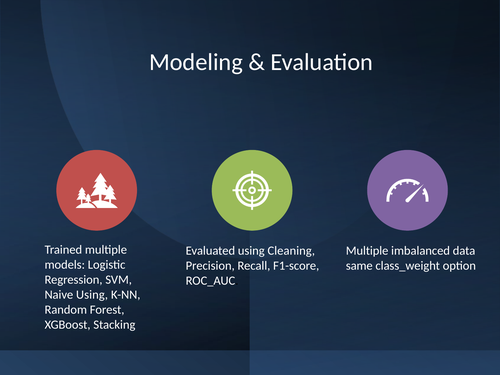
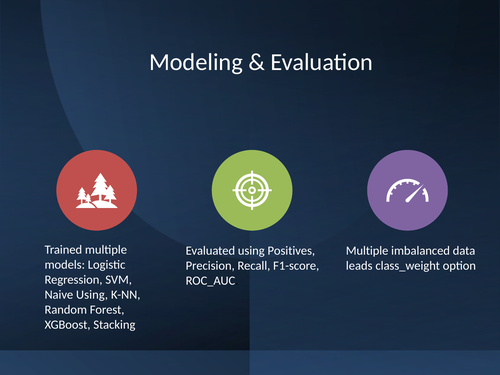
Cleaning: Cleaning -> Positives (291, 251)
same: same -> leads (359, 266)
